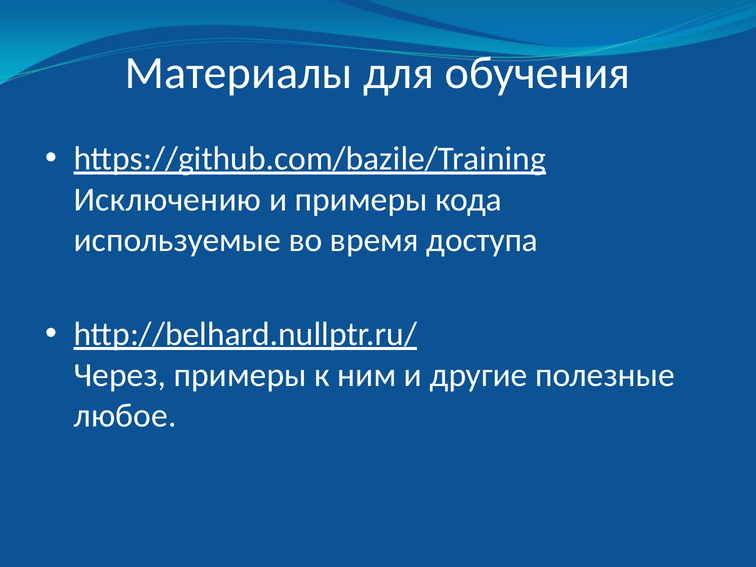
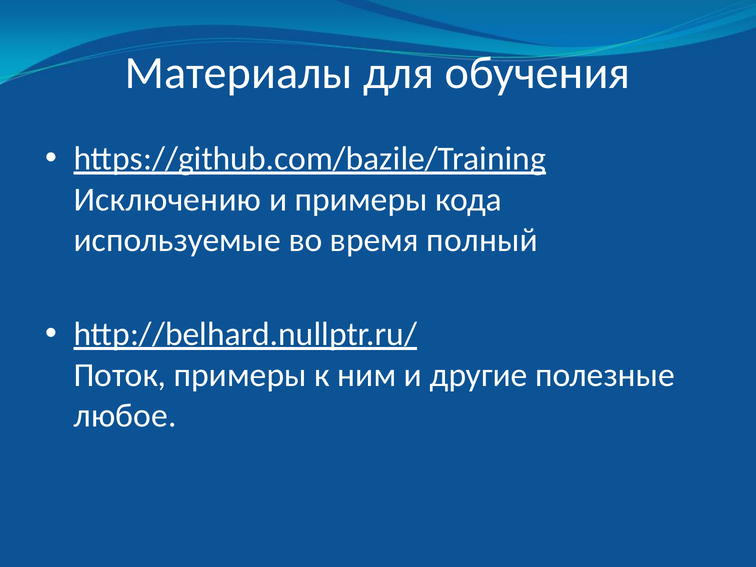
доступа: доступа -> полный (482, 240)
Через: Через -> Поток (120, 375)
